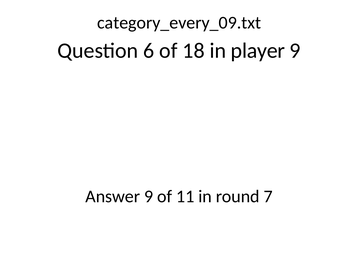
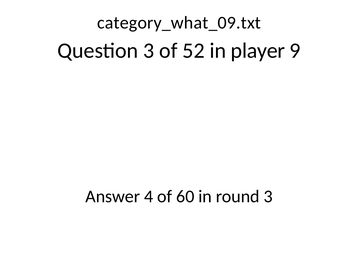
category_every_09.txt: category_every_09.txt -> category_what_09.txt (179, 23)
Question 6: 6 -> 3 (149, 51)
18: 18 -> 52 (194, 51)
Answer 9: 9 -> 4 (149, 197)
11: 11 -> 60 (185, 197)
round 7: 7 -> 3 (268, 197)
